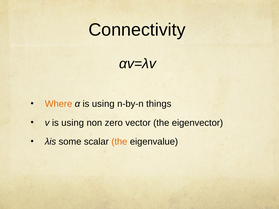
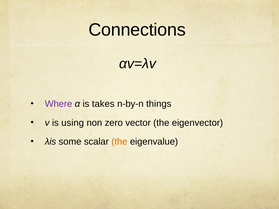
Connectivity: Connectivity -> Connections (137, 30)
Where colour: orange -> purple (59, 104)
α is using: using -> takes (103, 104)
